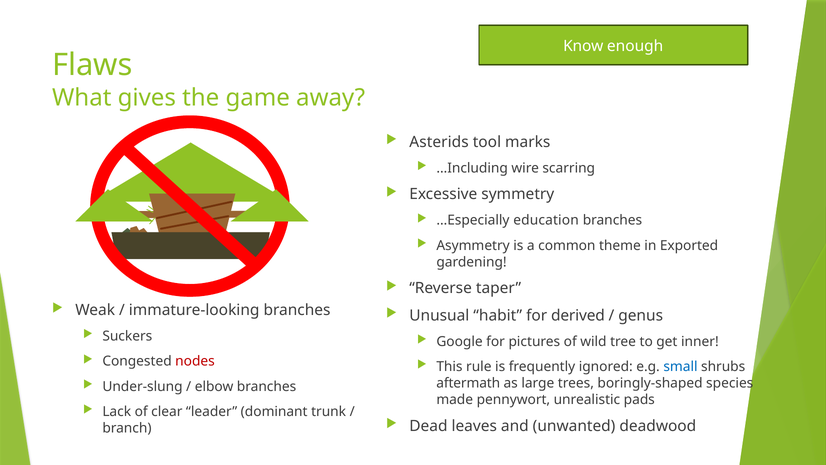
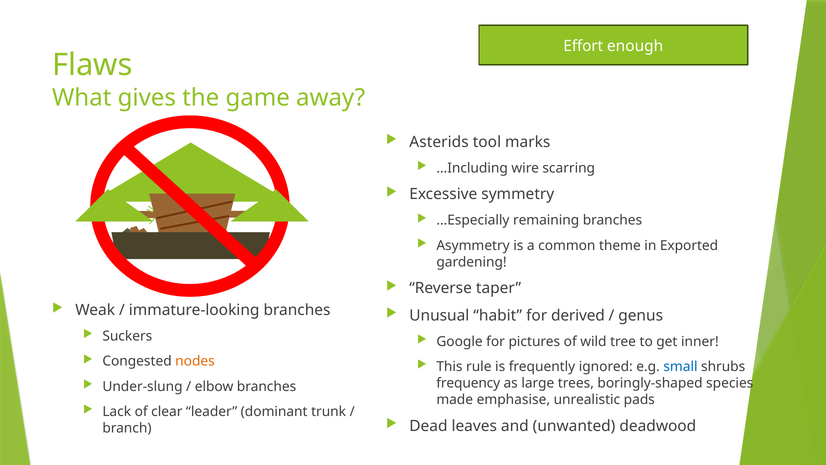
Know: Know -> Effort (583, 46)
education: education -> remaining (546, 220)
nodes colour: red -> orange (195, 361)
aftermath: aftermath -> frequency (468, 383)
pennywort: pennywort -> emphasise (513, 399)
